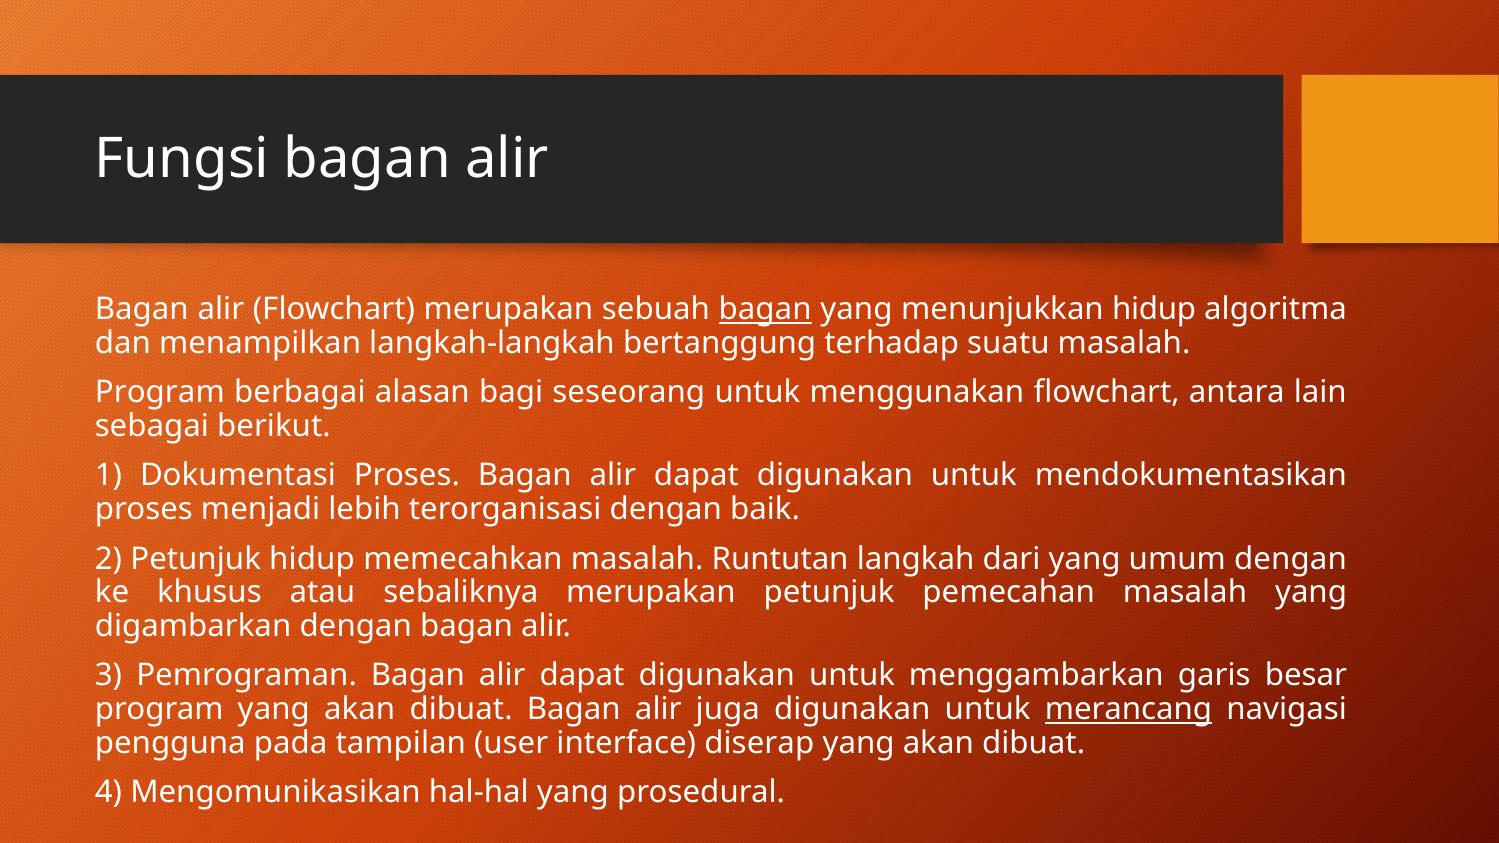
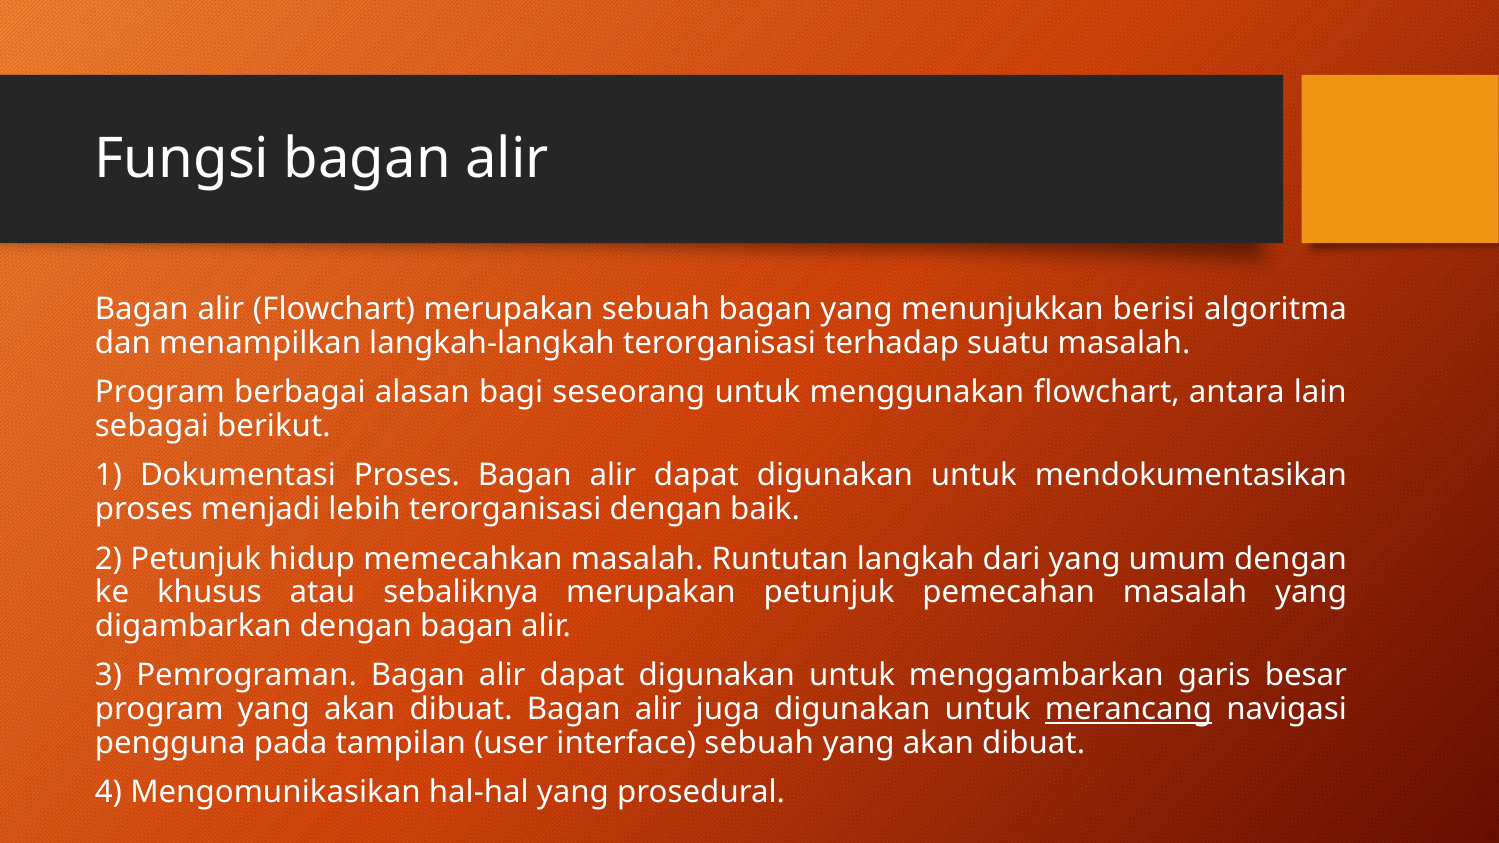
bagan underline: present -> none (765, 310)
menunjukkan hidup: hidup -> berisi (1154, 310)
langkah-langkah bertanggung: bertanggung -> terorganisasi (720, 343)
interface diserap: diserap -> sebuah (759, 743)
